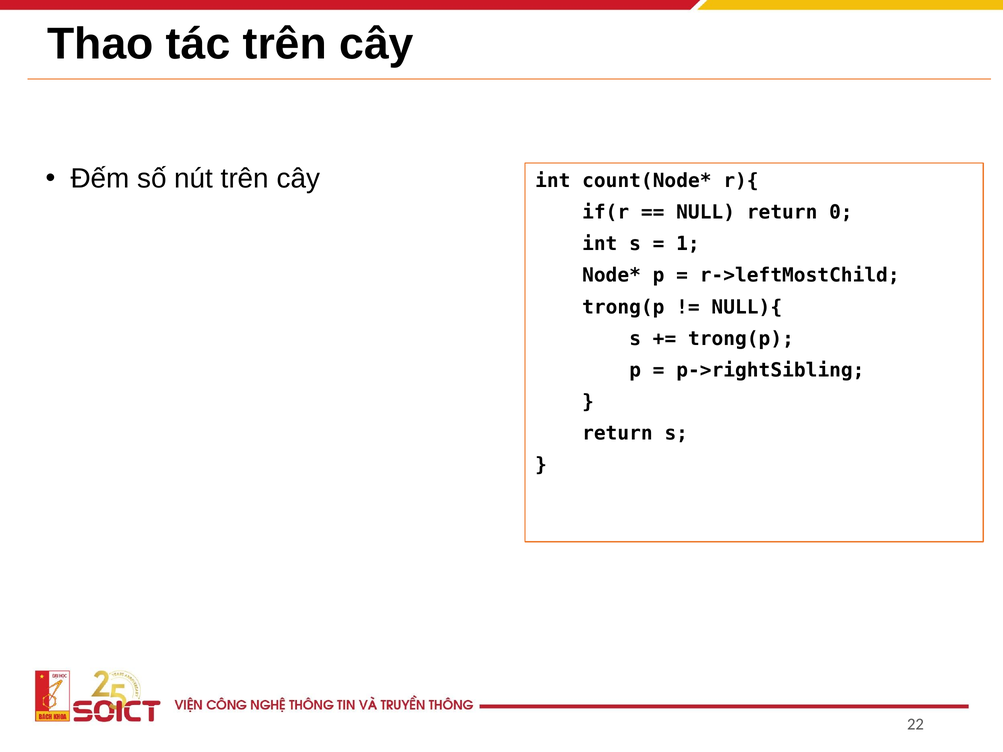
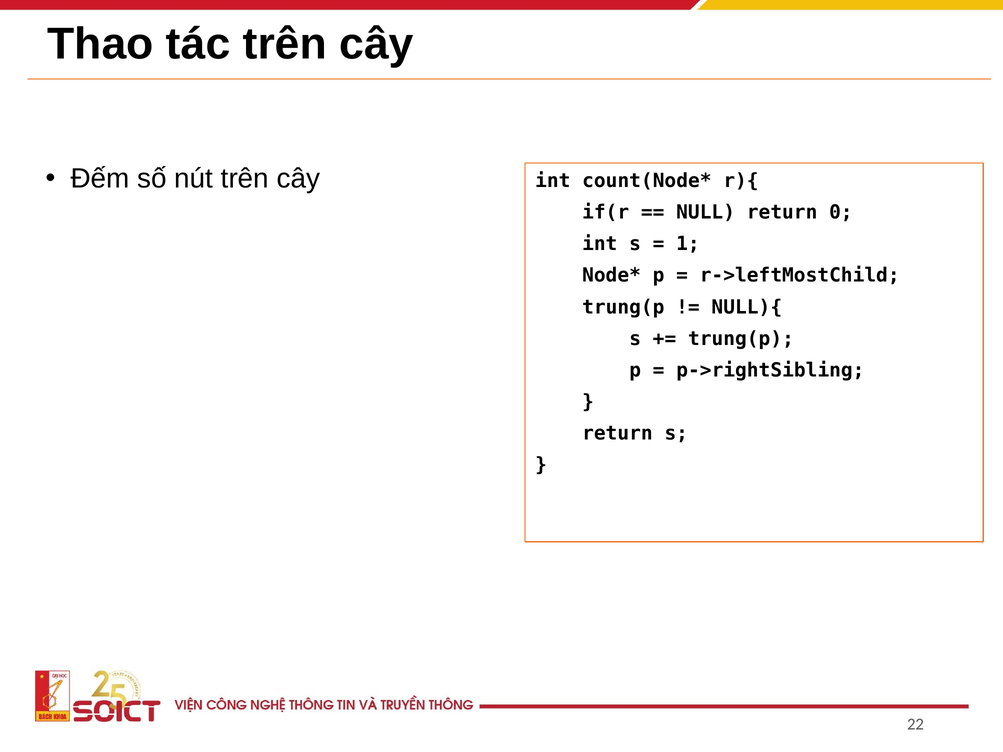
trong(p: trong(p -> trung(p (623, 307)
trong(p: trong(p -> trung(p (741, 339)
